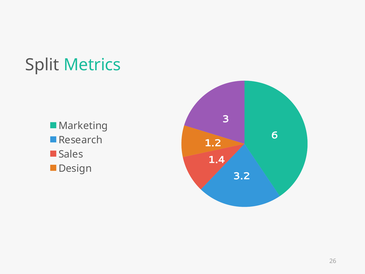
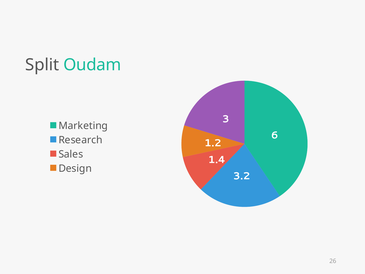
Metrics: Metrics -> Oudam (92, 65)
